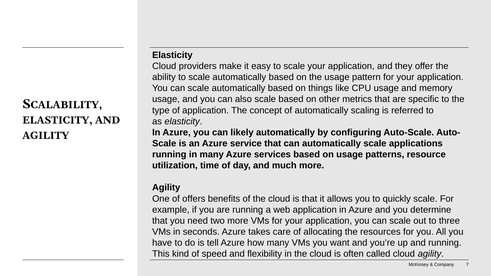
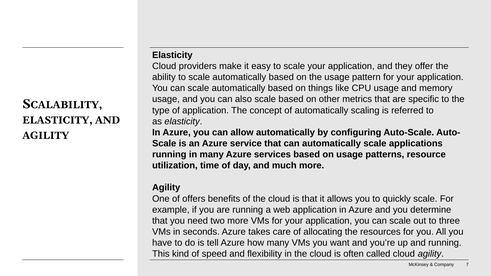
likely: likely -> allow (242, 133)
